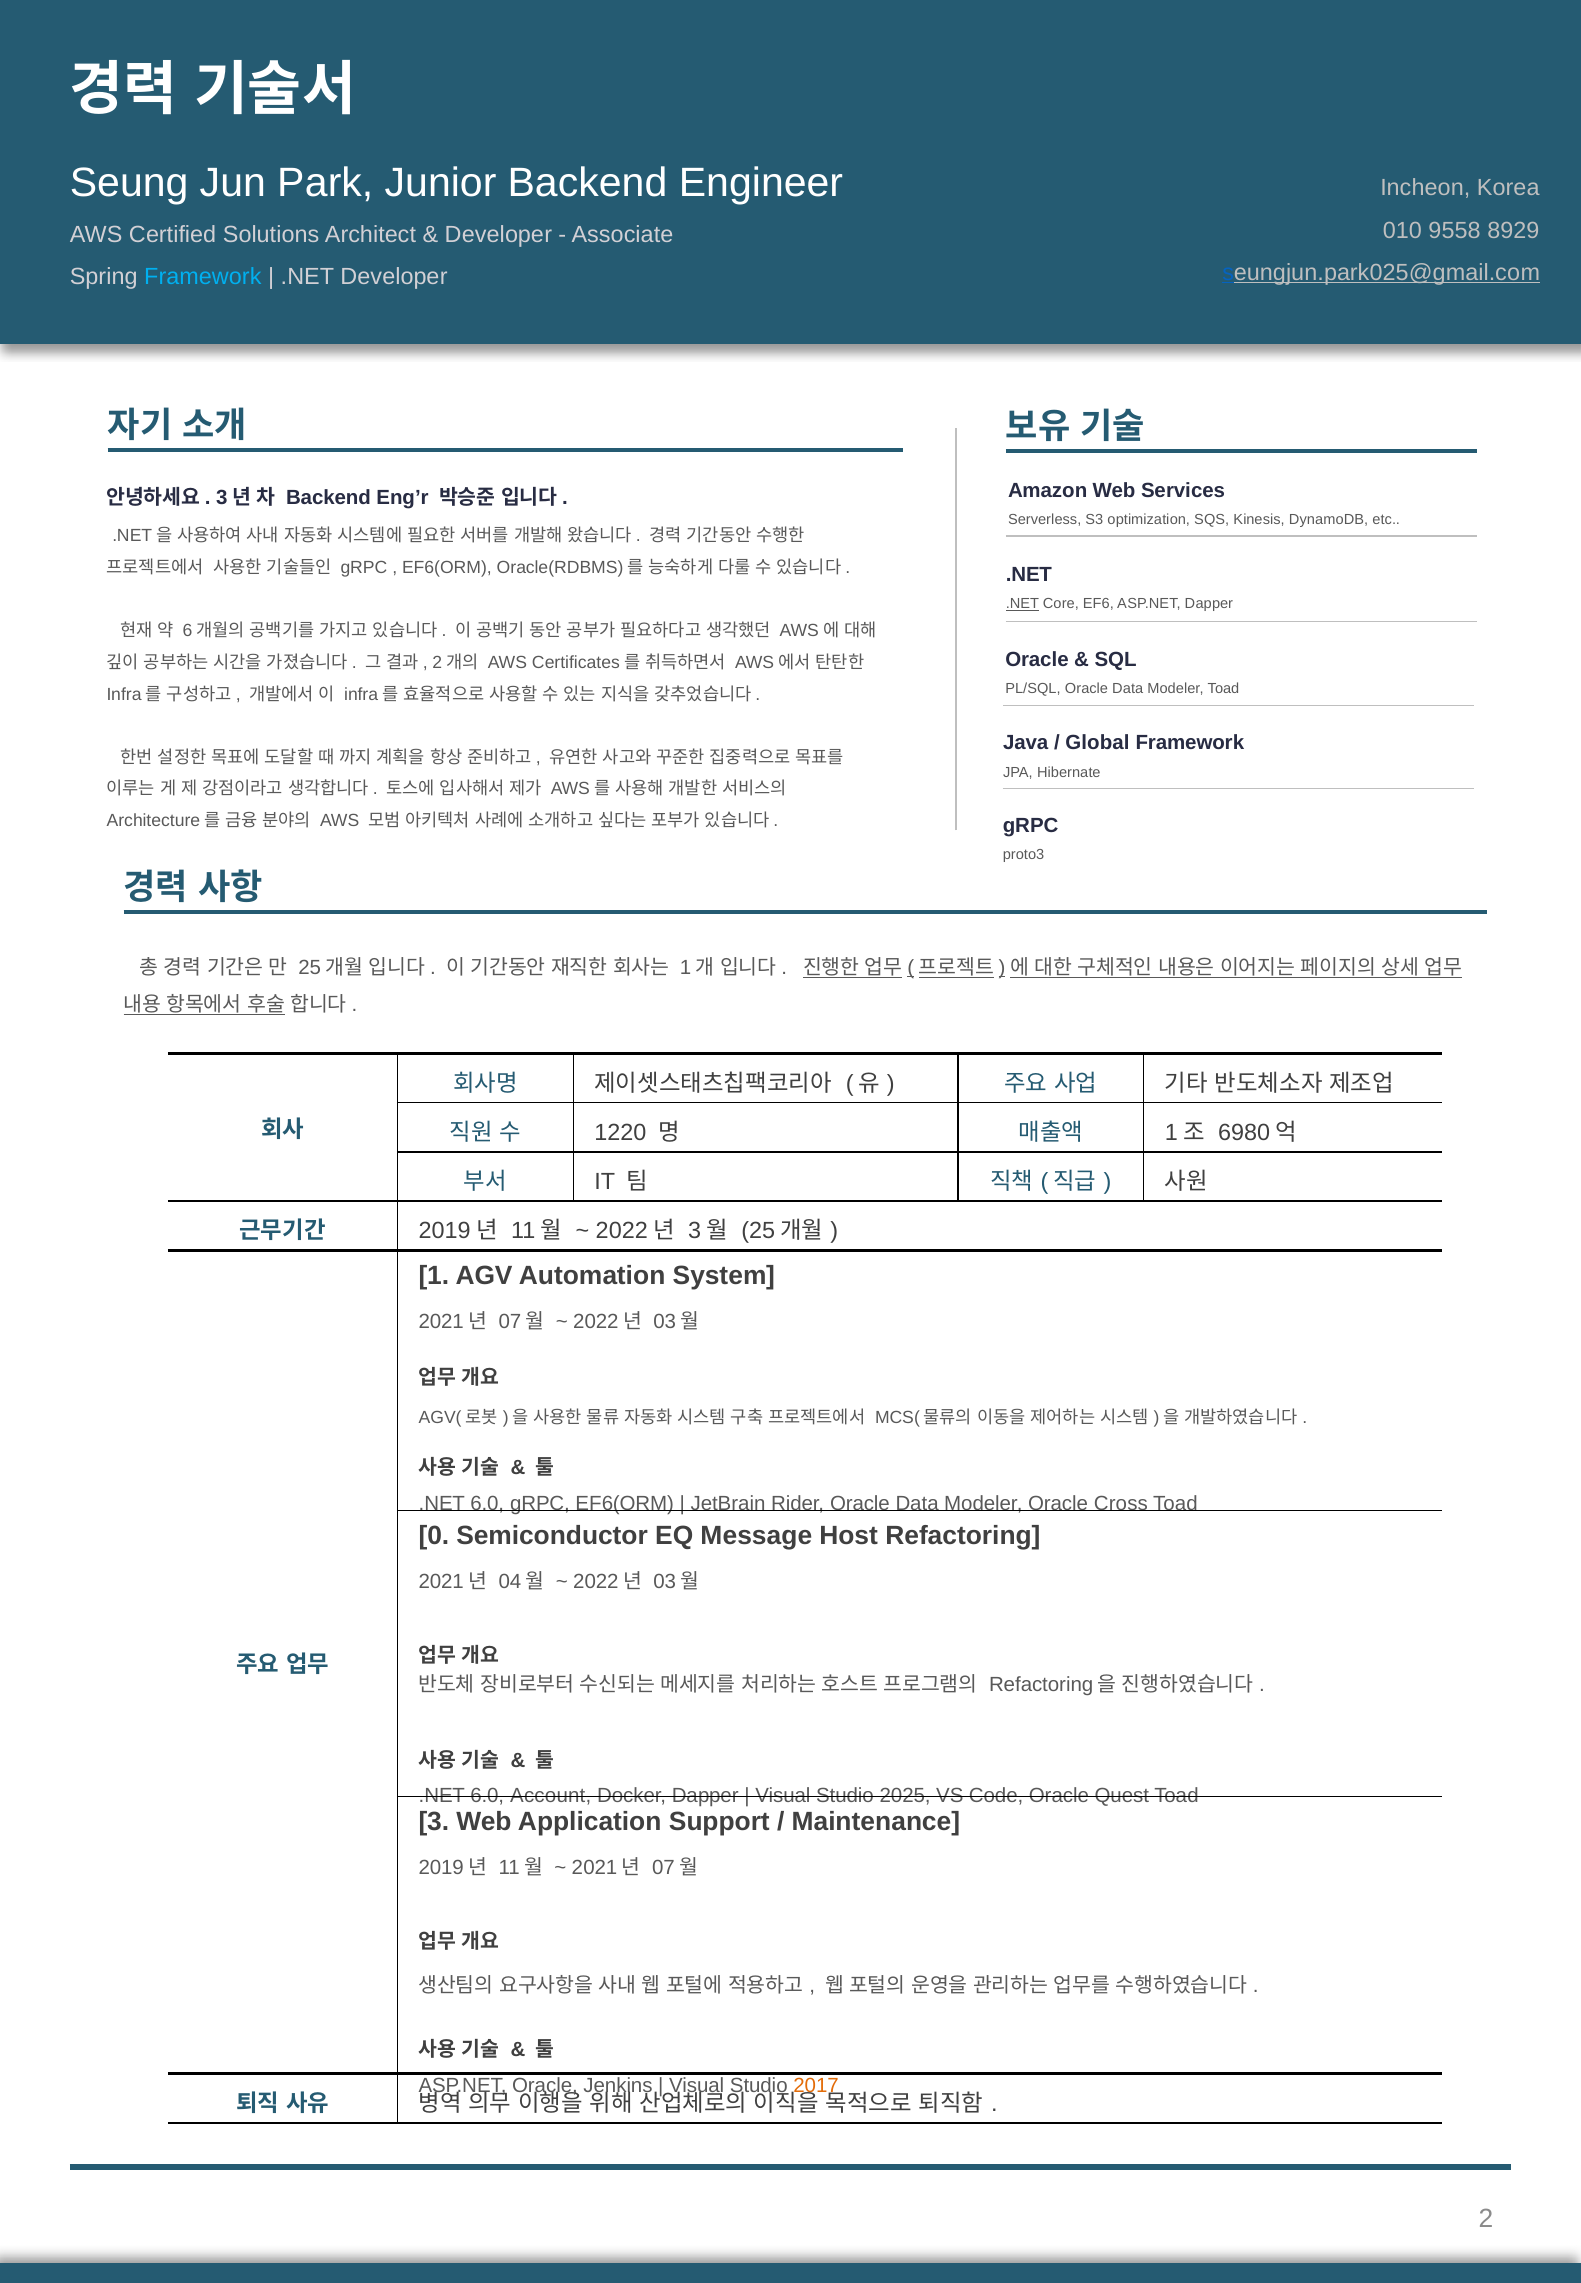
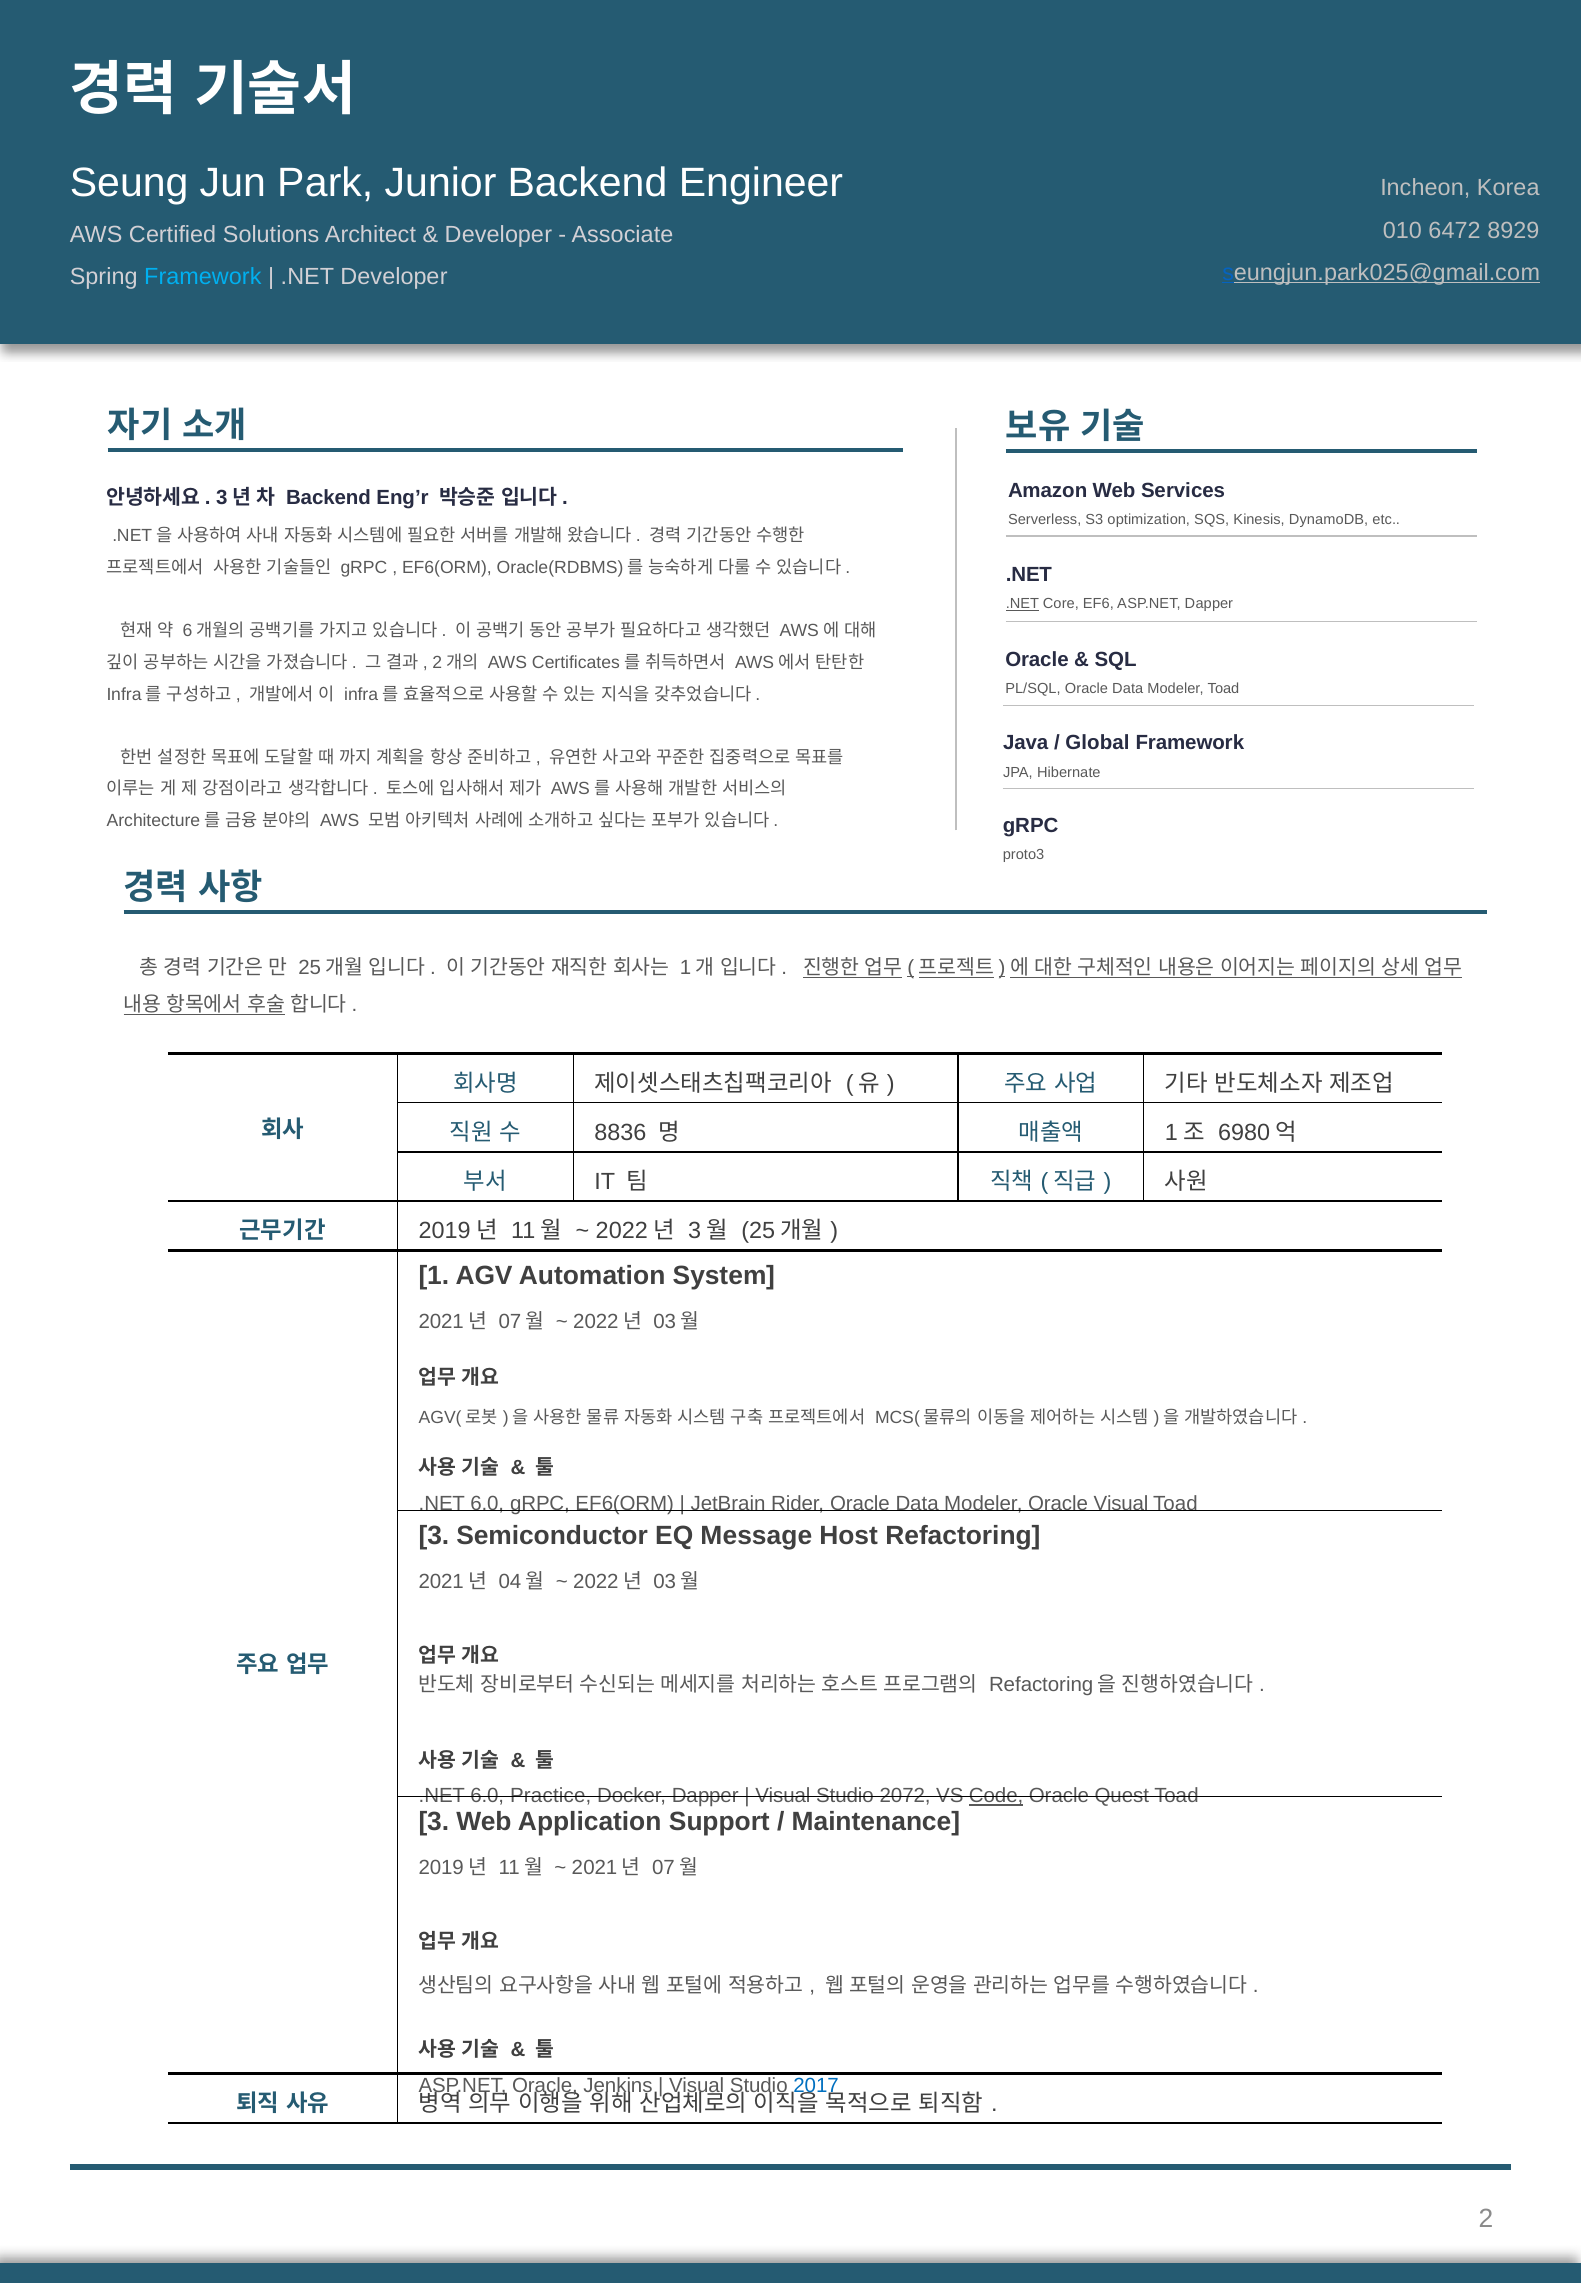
9558: 9558 -> 6472 (1455, 230)
1220: 1220 -> 8836 (620, 1133)
Oracle Cross: Cross -> Visual (1121, 1504)
0: 0 -> 3 (434, 1536)
Account: Account -> Practice (551, 1797)
2025: 2025 -> 2072 (905, 1797)
Code underline: none -> present (996, 1797)
2017 colour: orange -> blue (816, 2086)
